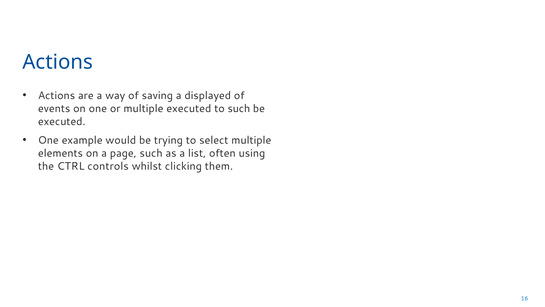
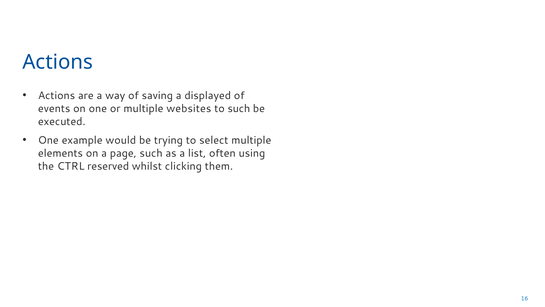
multiple executed: executed -> websites (189, 108)
controls: controls -> reserved (108, 166)
